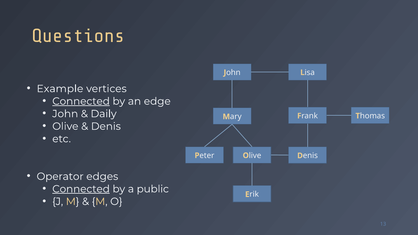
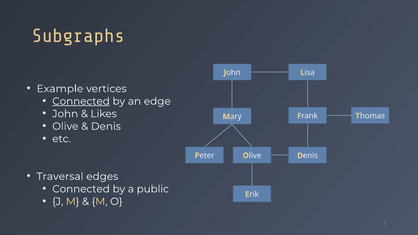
Questions: Questions -> Subgraphs (78, 36)
Daily: Daily -> Likes (104, 114)
Operator: Operator -> Traversal (60, 177)
Connected underline: present -> none (81, 189)
